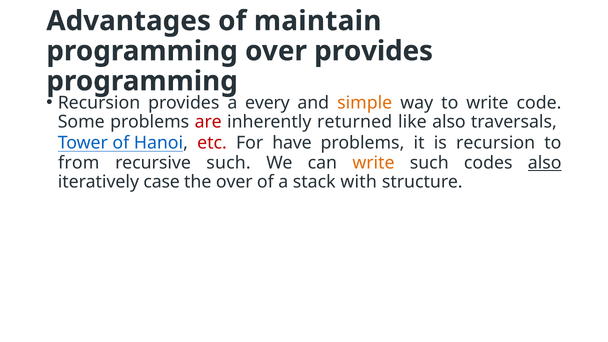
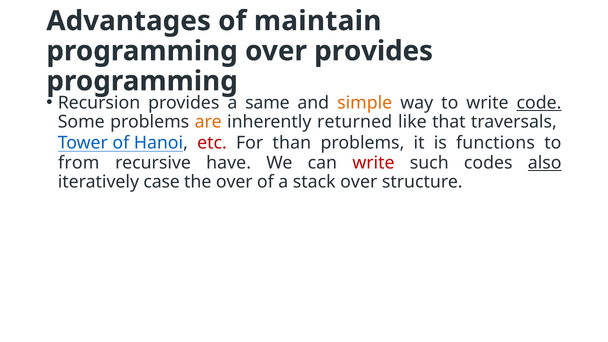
every: every -> same (267, 103)
code underline: none -> present (539, 103)
are colour: red -> orange (208, 122)
like also: also -> that (449, 122)
have: have -> than (292, 143)
is recursion: recursion -> functions (496, 143)
recursive such: such -> have (229, 163)
write colour: orange -> red (373, 163)
stack with: with -> over (359, 182)
